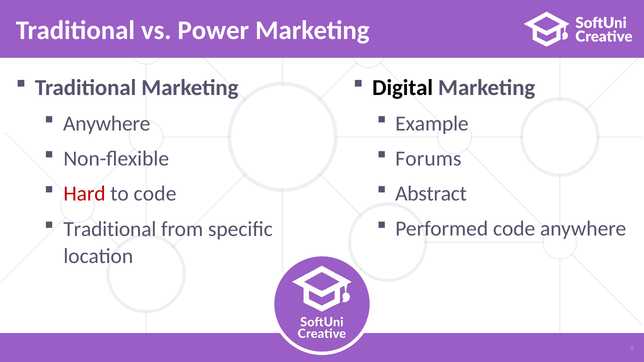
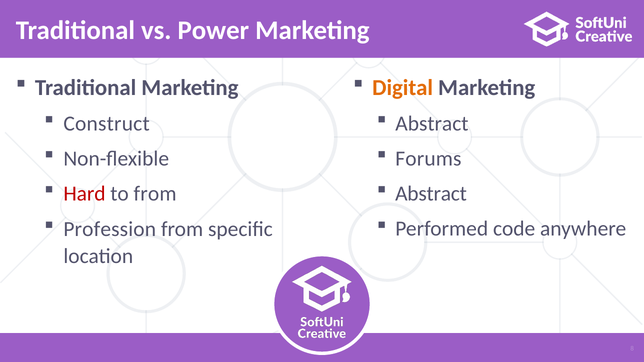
Digital colour: black -> orange (403, 88)
Anywhere: Anywhere -> Construct (107, 124)
Example: Example -> Abstract (432, 124)
to code: code -> from (155, 194)
Traditional: Traditional -> Profession (110, 229)
